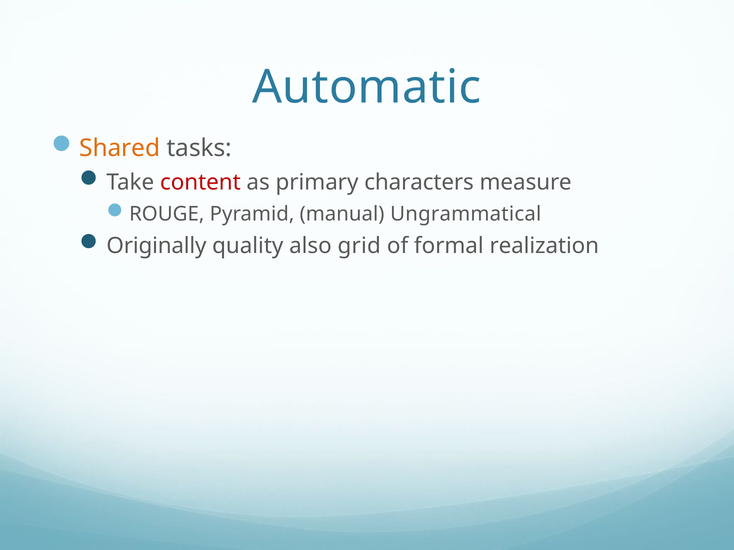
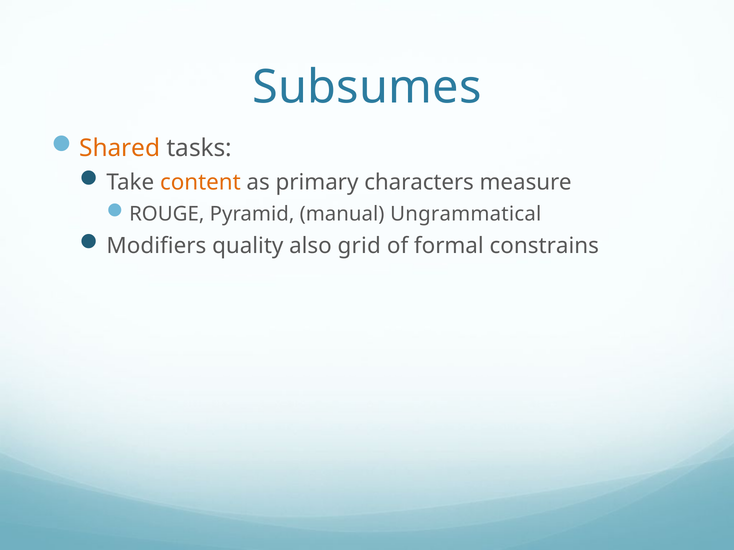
Automatic: Automatic -> Subsumes (367, 87)
content colour: red -> orange (200, 183)
Originally: Originally -> Modifiers (156, 246)
realization: realization -> constrains (544, 246)
